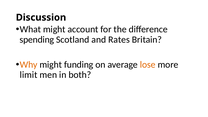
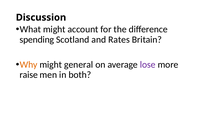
funding: funding -> general (79, 65)
lose colour: orange -> purple (148, 65)
limit: limit -> raise (29, 75)
